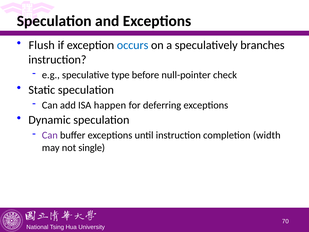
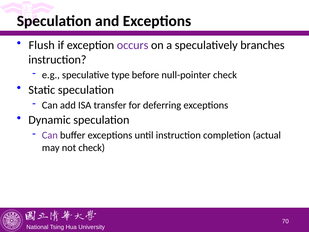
occurs colour: blue -> purple (133, 45)
happen: happen -> transfer (110, 105)
width: width -> actual (267, 135)
not single: single -> check (92, 148)
